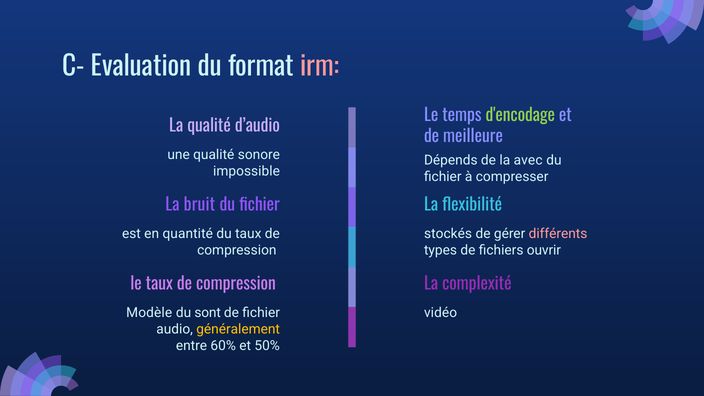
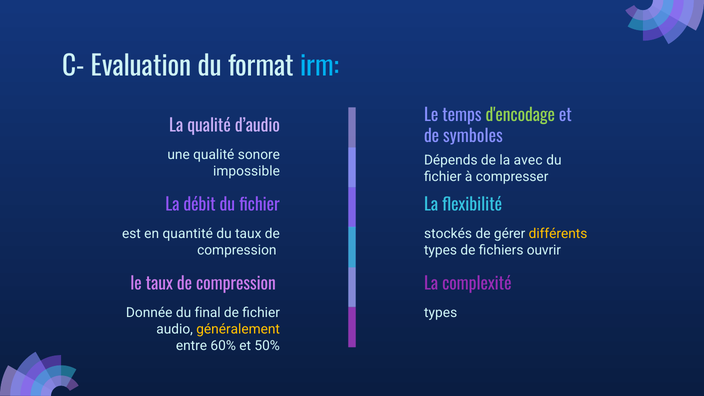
irm colour: pink -> light blue (320, 67)
meilleure: meilleure -> symboles (473, 136)
bruit: bruit -> débit (200, 205)
différents colour: pink -> yellow (558, 234)
Modèle: Modèle -> Donnée (149, 313)
sont: sont -> final (208, 313)
vidéo: vidéo -> types (441, 313)
